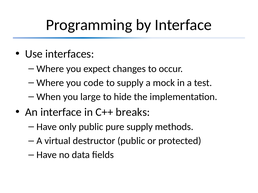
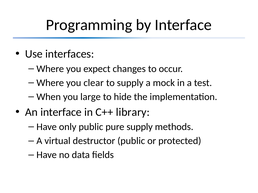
code: code -> clear (94, 83)
breaks: breaks -> library (133, 112)
